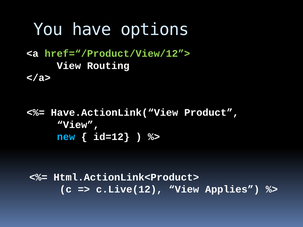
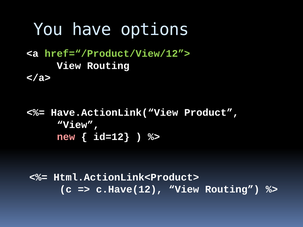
new colour: light blue -> pink (66, 137)
c.Live(12: c.Live(12 -> c.Have(12 (129, 190)
Applies: Applies -> Routing (232, 190)
